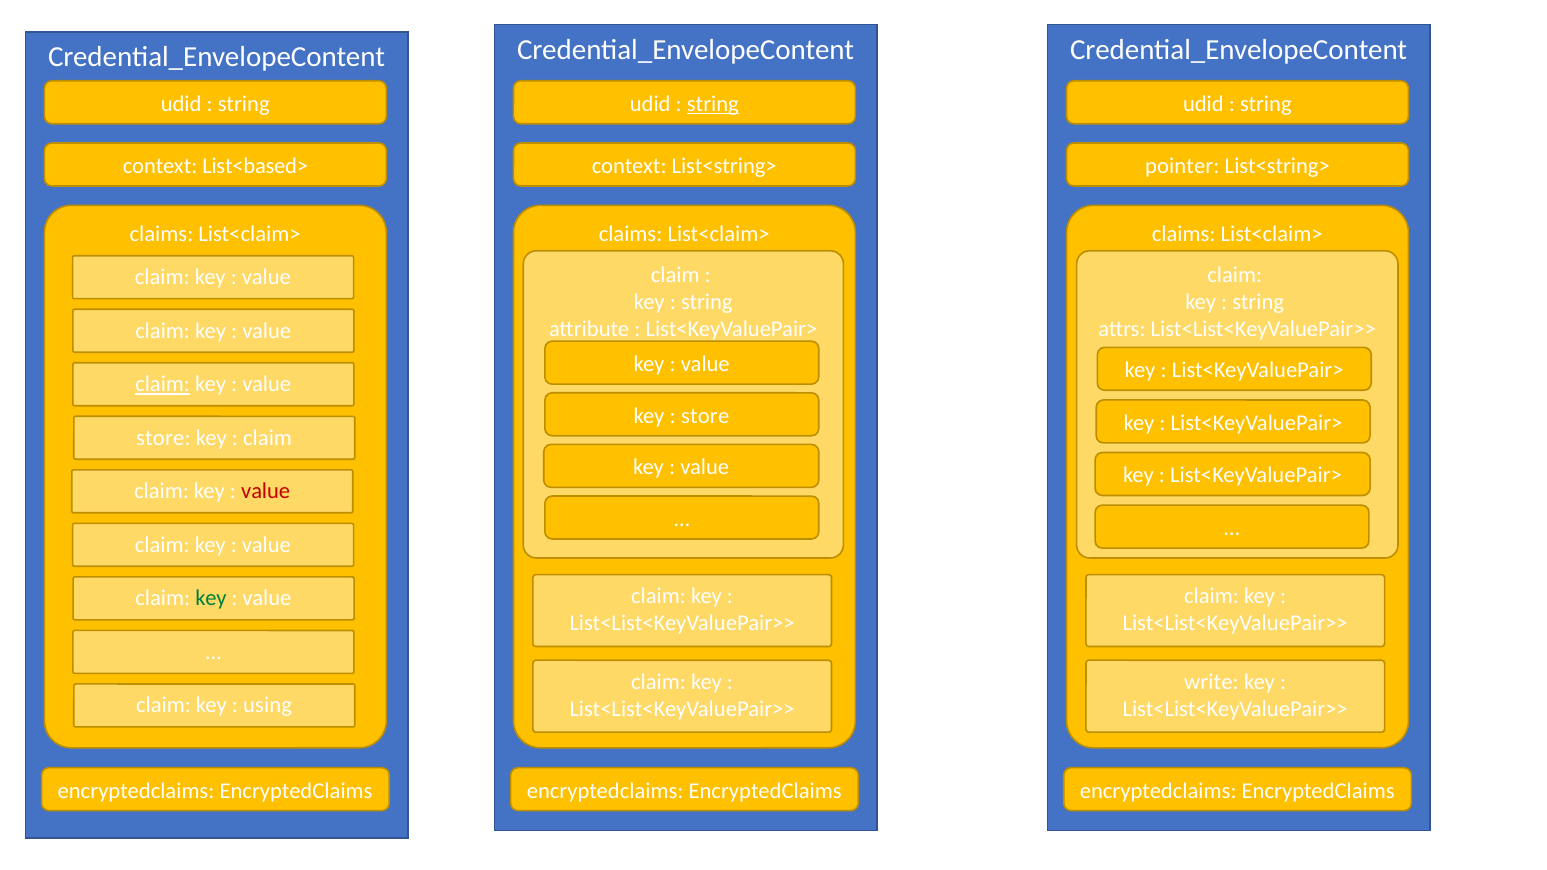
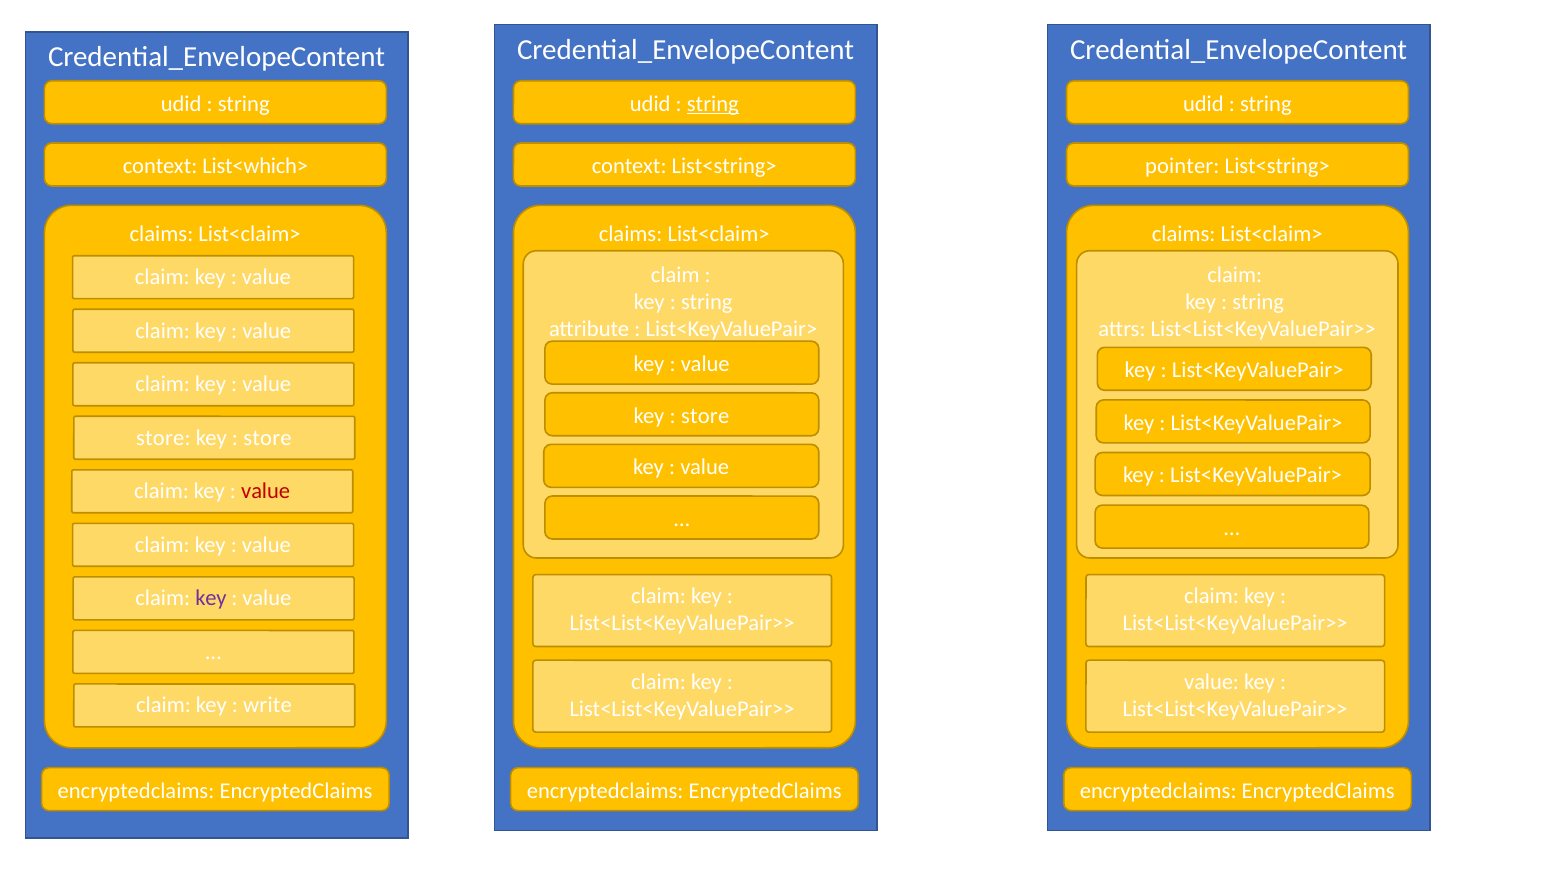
List<based>: List<based> -> List<which> (255, 166)
claim underline: present -> none (163, 384)
claim: claim -> store (267, 438)
key colour: green -> purple (211, 598)
write: write -> value (1212, 682)
using: using -> write (267, 705)
